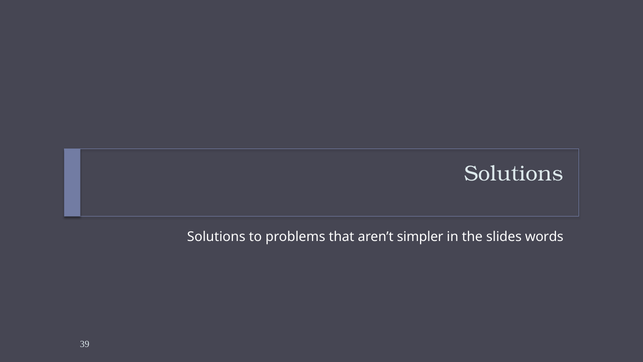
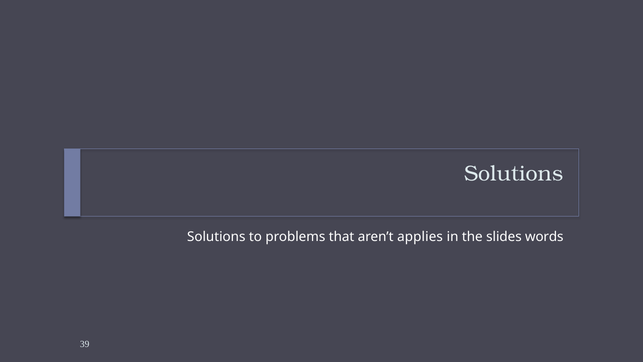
simpler: simpler -> applies (420, 236)
